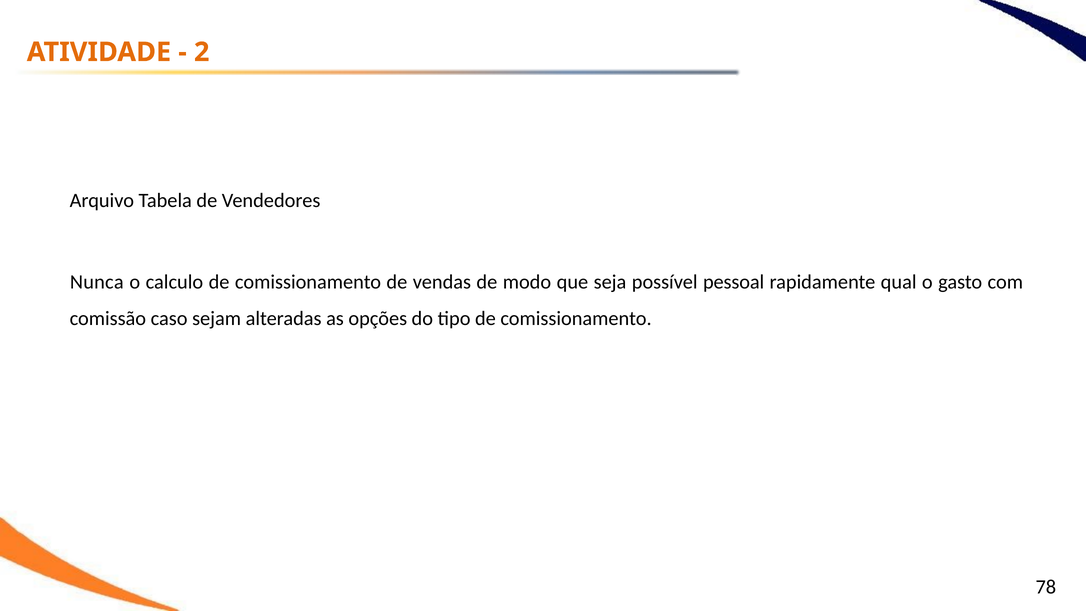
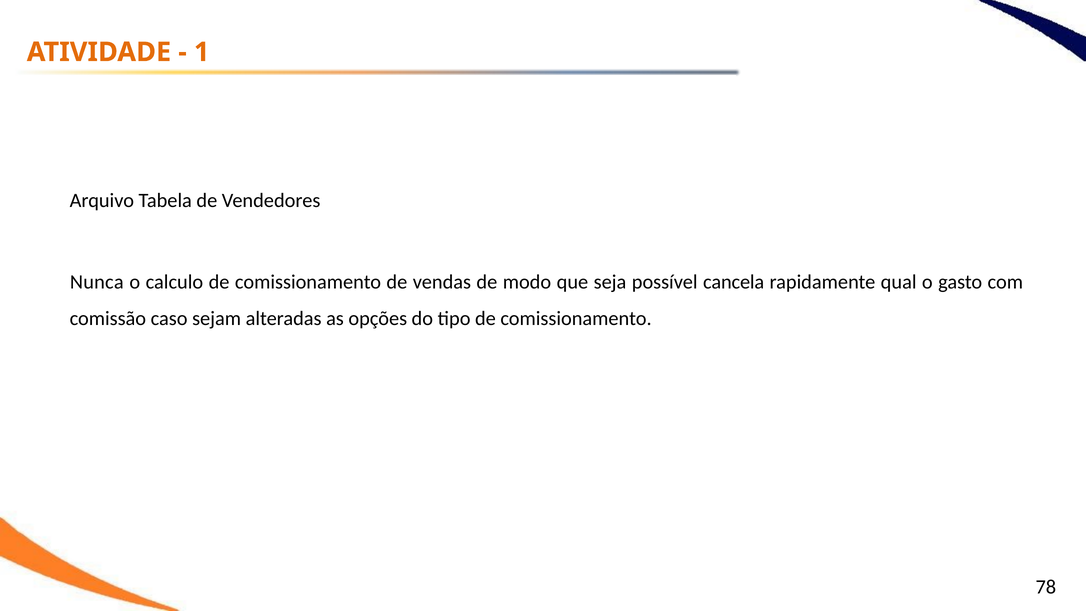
2: 2 -> 1 (202, 52)
pessoal: pessoal -> cancela (734, 282)
